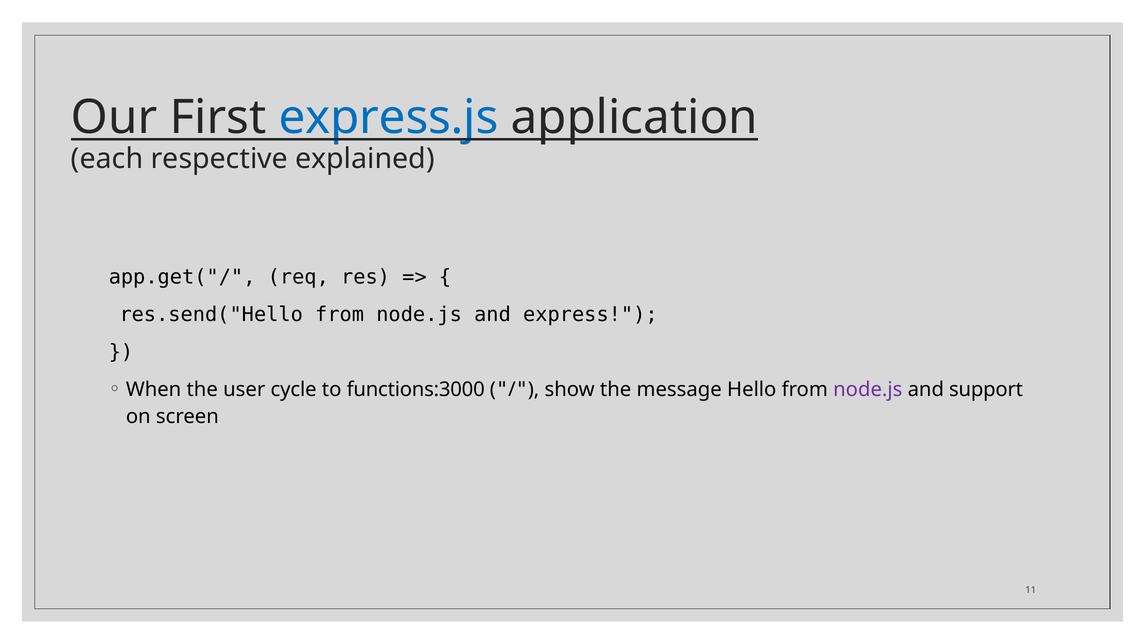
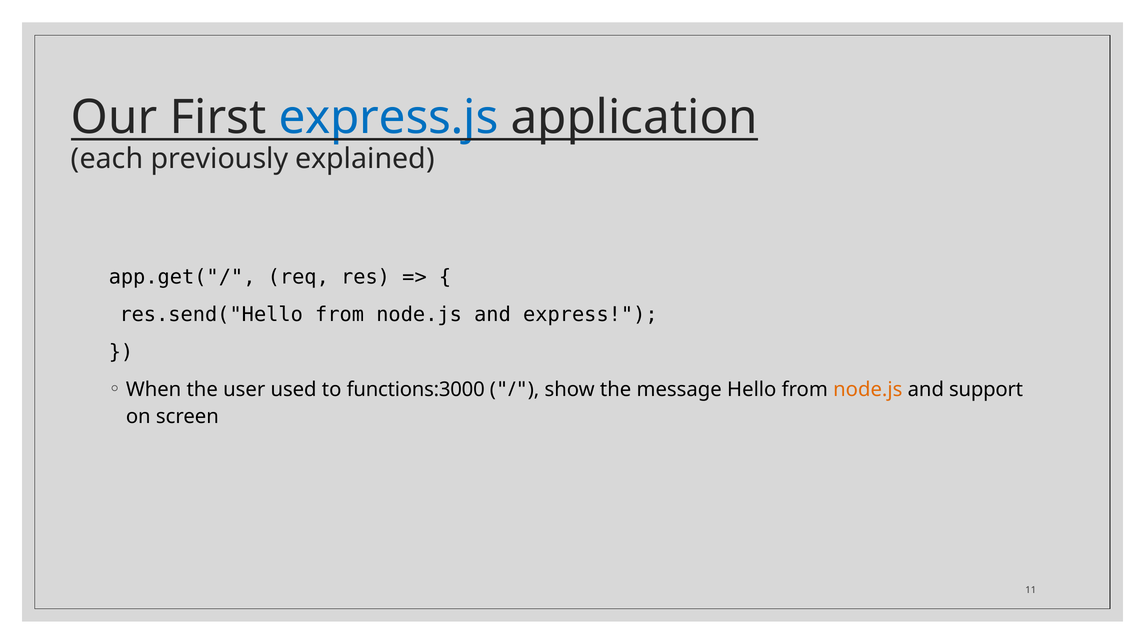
respective: respective -> previously (219, 159)
cycle: cycle -> used (294, 390)
node.js colour: purple -> orange (868, 390)
